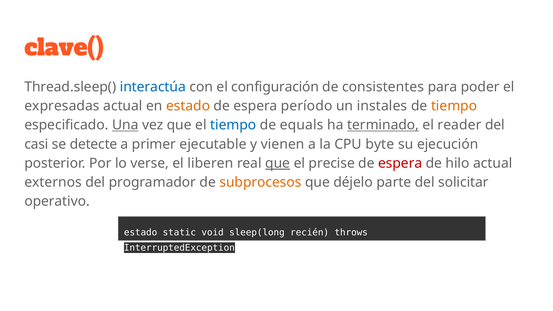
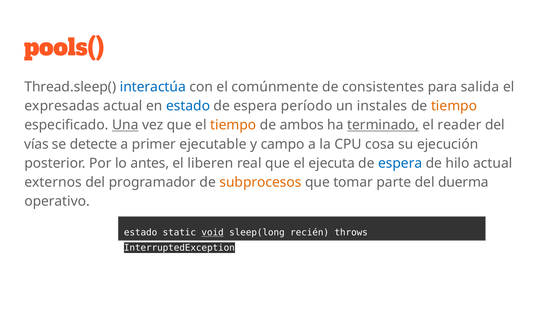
clave(: clave( -> pools( (64, 48)
configuración: configuración -> comúnmente (275, 87)
poder: poder -> salida (480, 87)
estado colour: orange -> blue (188, 106)
tiempo colour: blue -> orange (233, 125)
equals: equals -> ambos (302, 125)
casi: casi -> vías (36, 144)
vienen: vienen -> campo (283, 144)
byte: byte -> cosa (380, 144)
verse: verse -> antes (150, 163)
que underline: present -> none (278, 163)
precise: precise -> ejecuta (332, 163)
espera colour: red -> blue (400, 163)
déjelo: déjelo -> tomar (353, 182)
solicitar: solicitar -> duerma (463, 182)
void underline: none -> present (213, 233)
